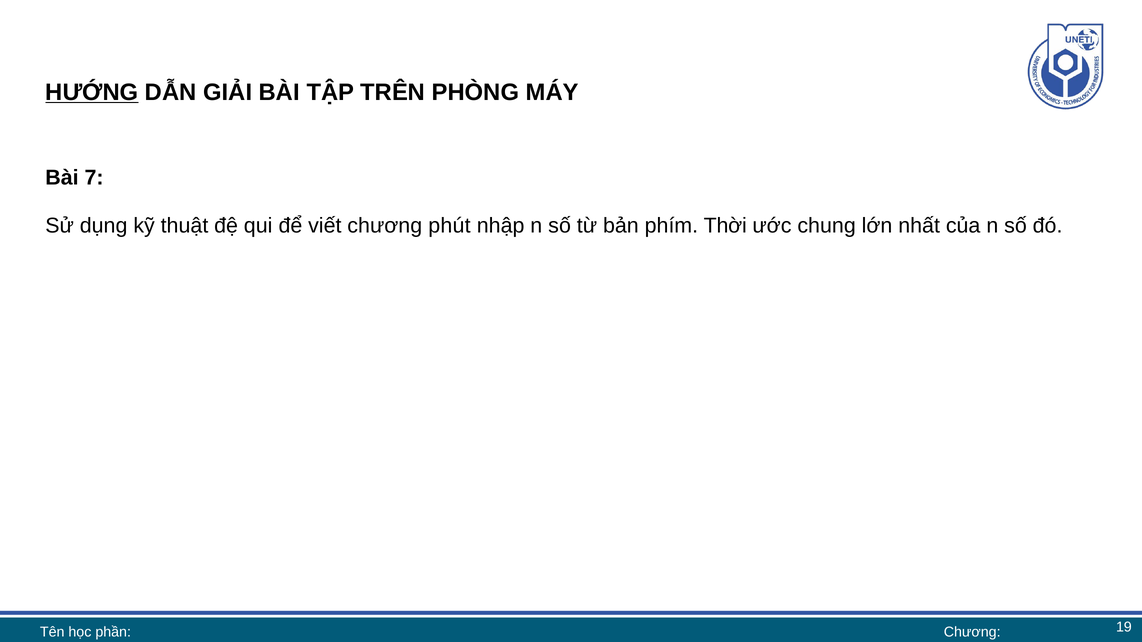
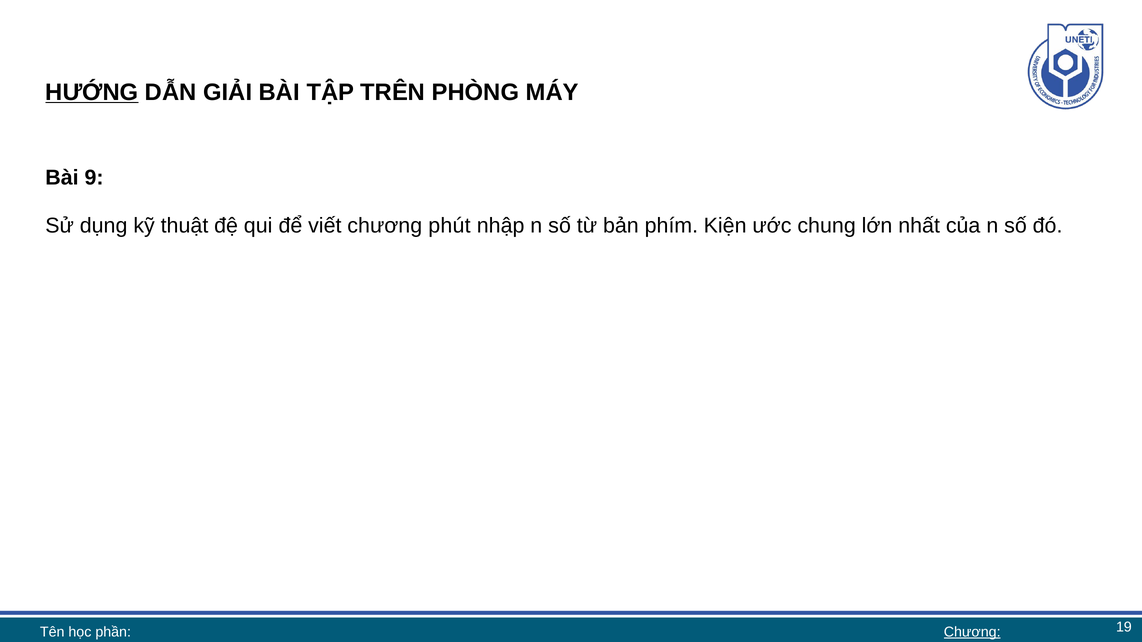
7: 7 -> 9 (94, 178)
Thời: Thời -> Kiện (725, 226)
Chương underline: none -> present (972, 632)
